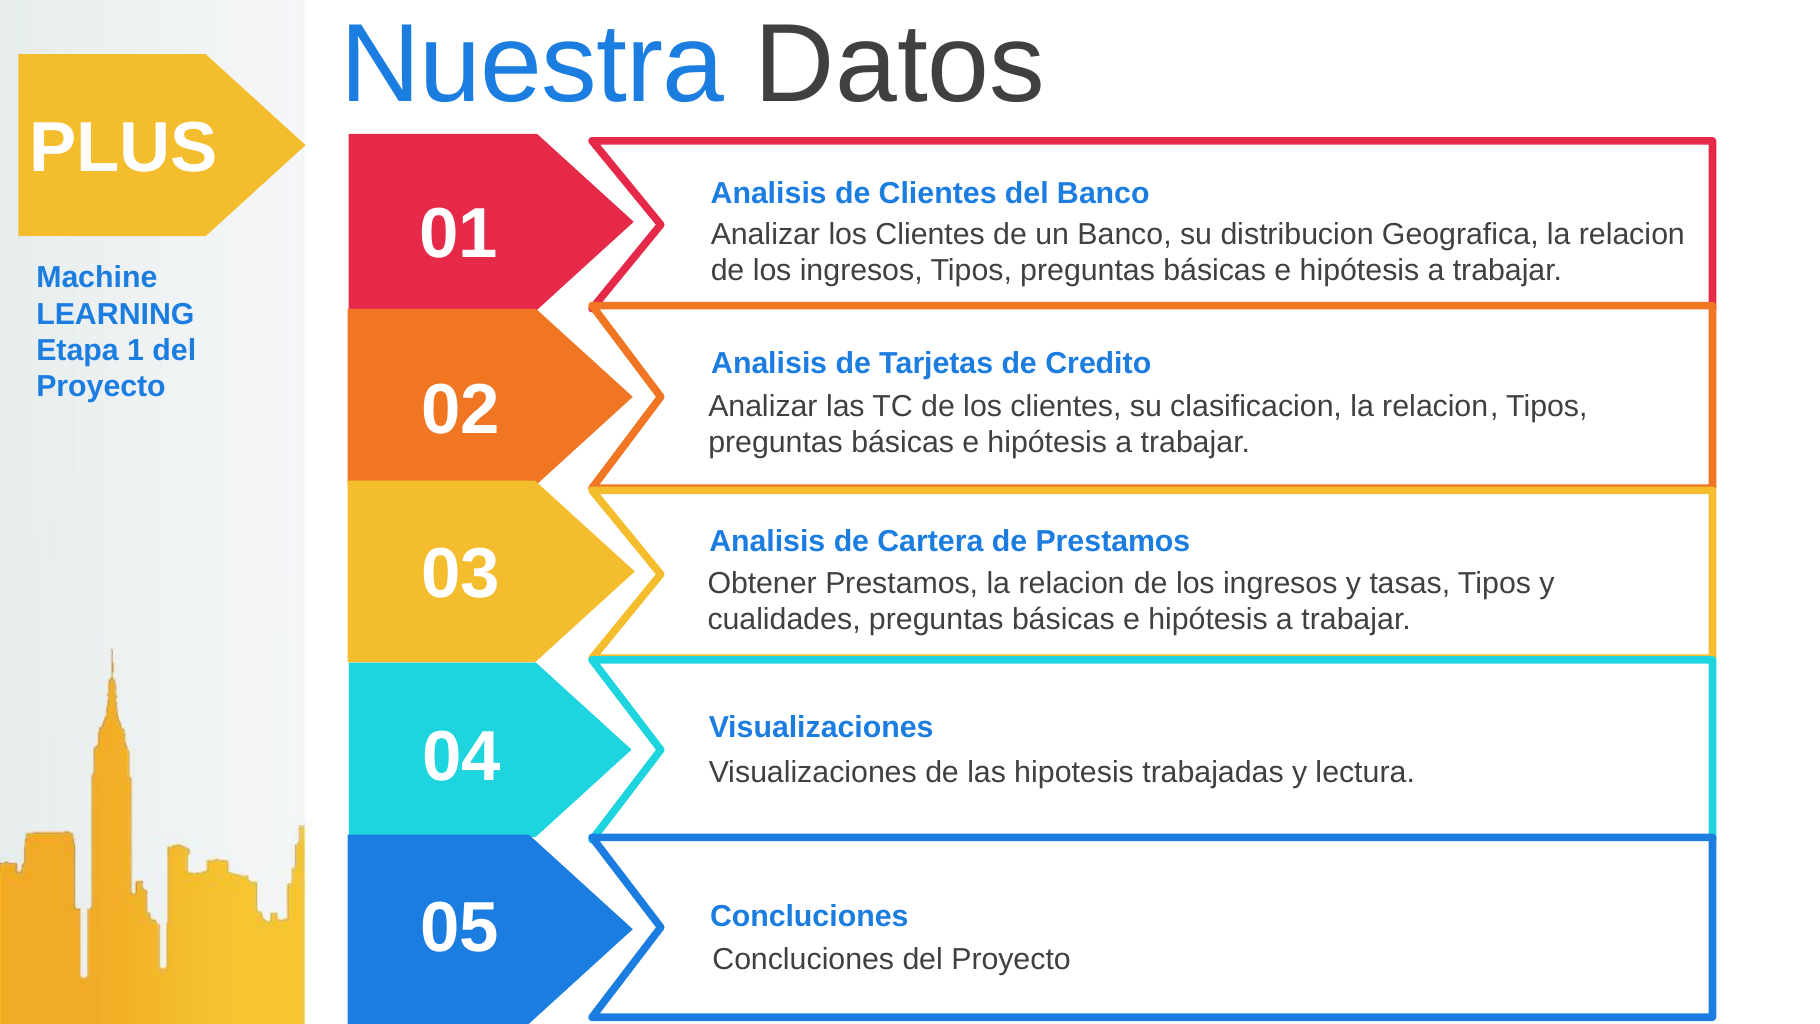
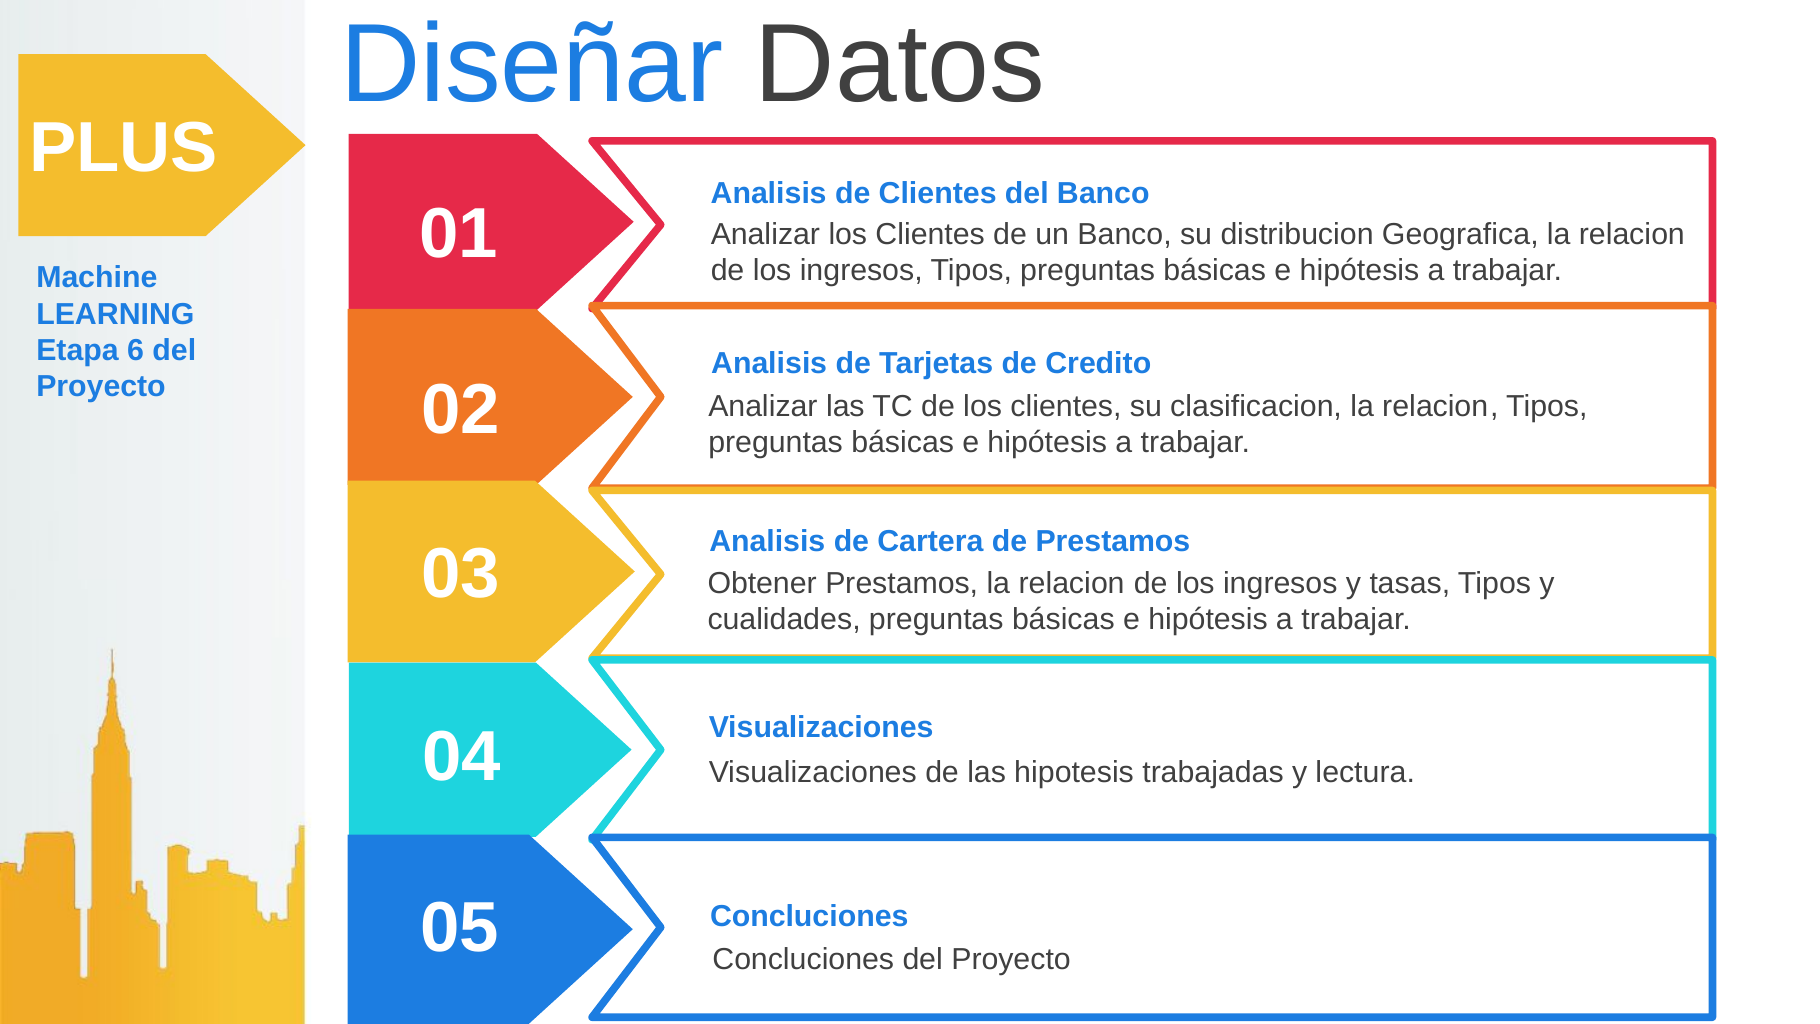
Nuestra: Nuestra -> Diseñar (532, 65)
1: 1 -> 6 (136, 350)
